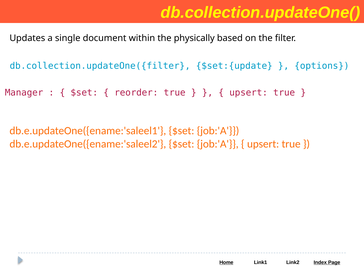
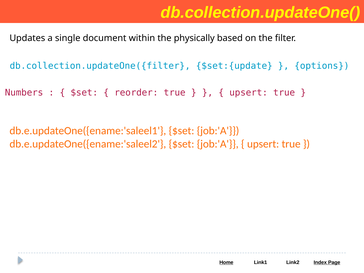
Manager: Manager -> Numbers (24, 93)
